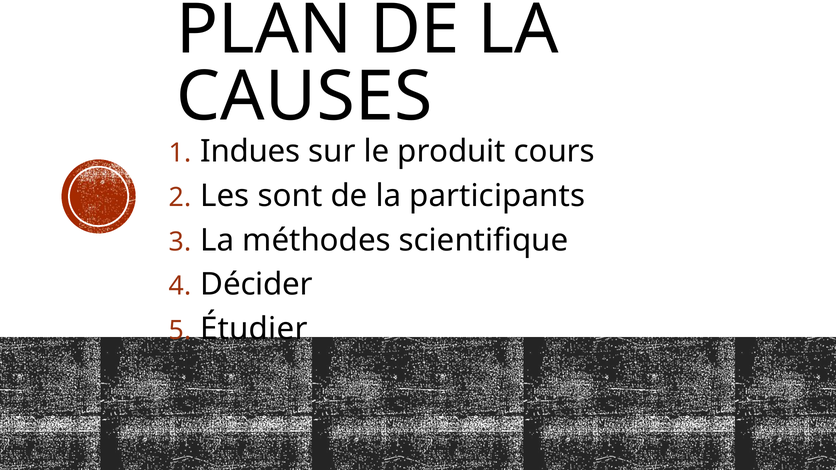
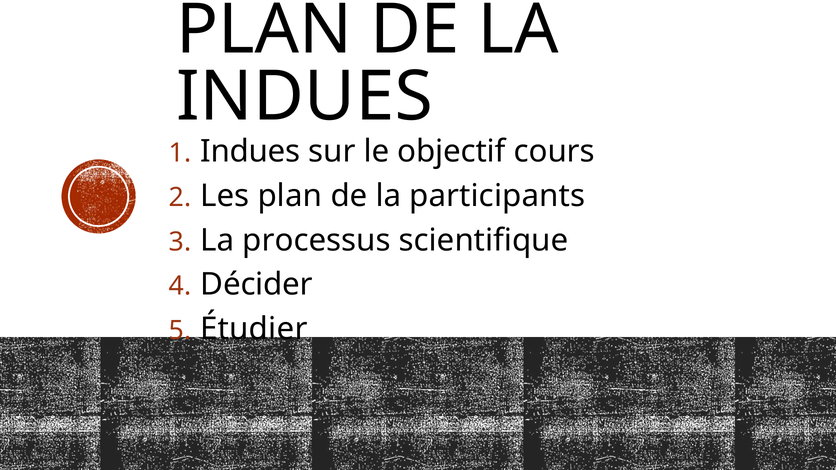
CAUSES: CAUSES -> INDUES (304, 97)
produit: produit -> objectif (452, 152)
Les sont: sont -> plan (290, 196)
méthodes: méthodes -> processus (317, 240)
